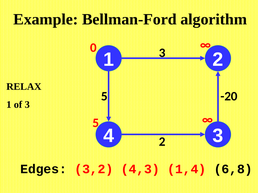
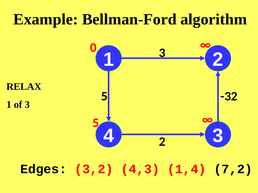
-20: -20 -> -32 (229, 96)
6,8: 6,8 -> 7,2 (233, 169)
